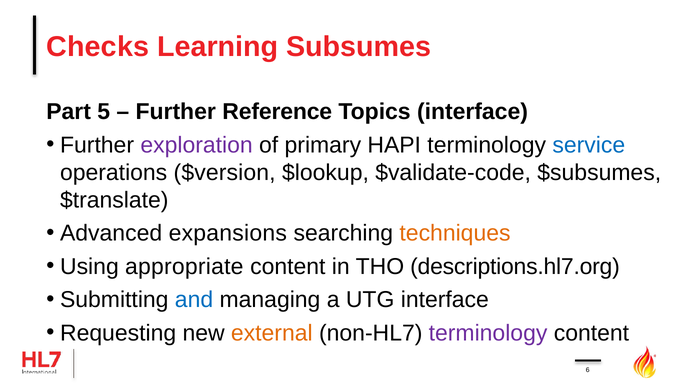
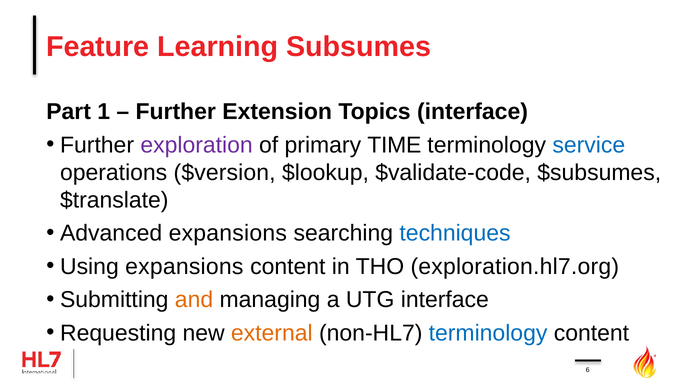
Checks: Checks -> Feature (98, 47)
5: 5 -> 1 (104, 112)
Reference: Reference -> Extension (277, 112)
HAPI: HAPI -> TIME (394, 145)
techniques colour: orange -> blue (455, 234)
Using appropriate: appropriate -> expansions (184, 267)
descriptions.hl7.org: descriptions.hl7.org -> exploration.hl7.org (515, 267)
and colour: blue -> orange (194, 300)
terminology colour: purple -> blue (488, 334)
